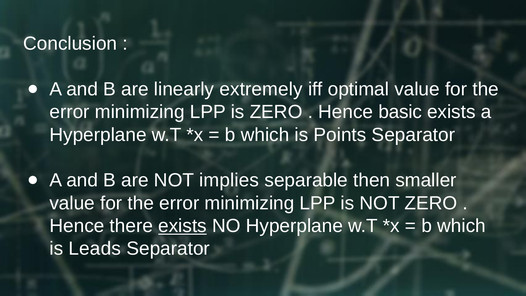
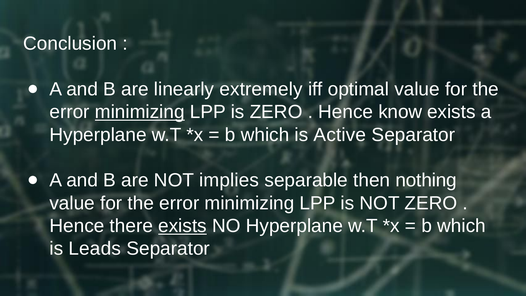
minimizing underline: none -> present (140, 112)
basic: basic -> know (400, 112)
Points: Points -> Active (340, 135)
smaller: smaller -> nothing (426, 180)
